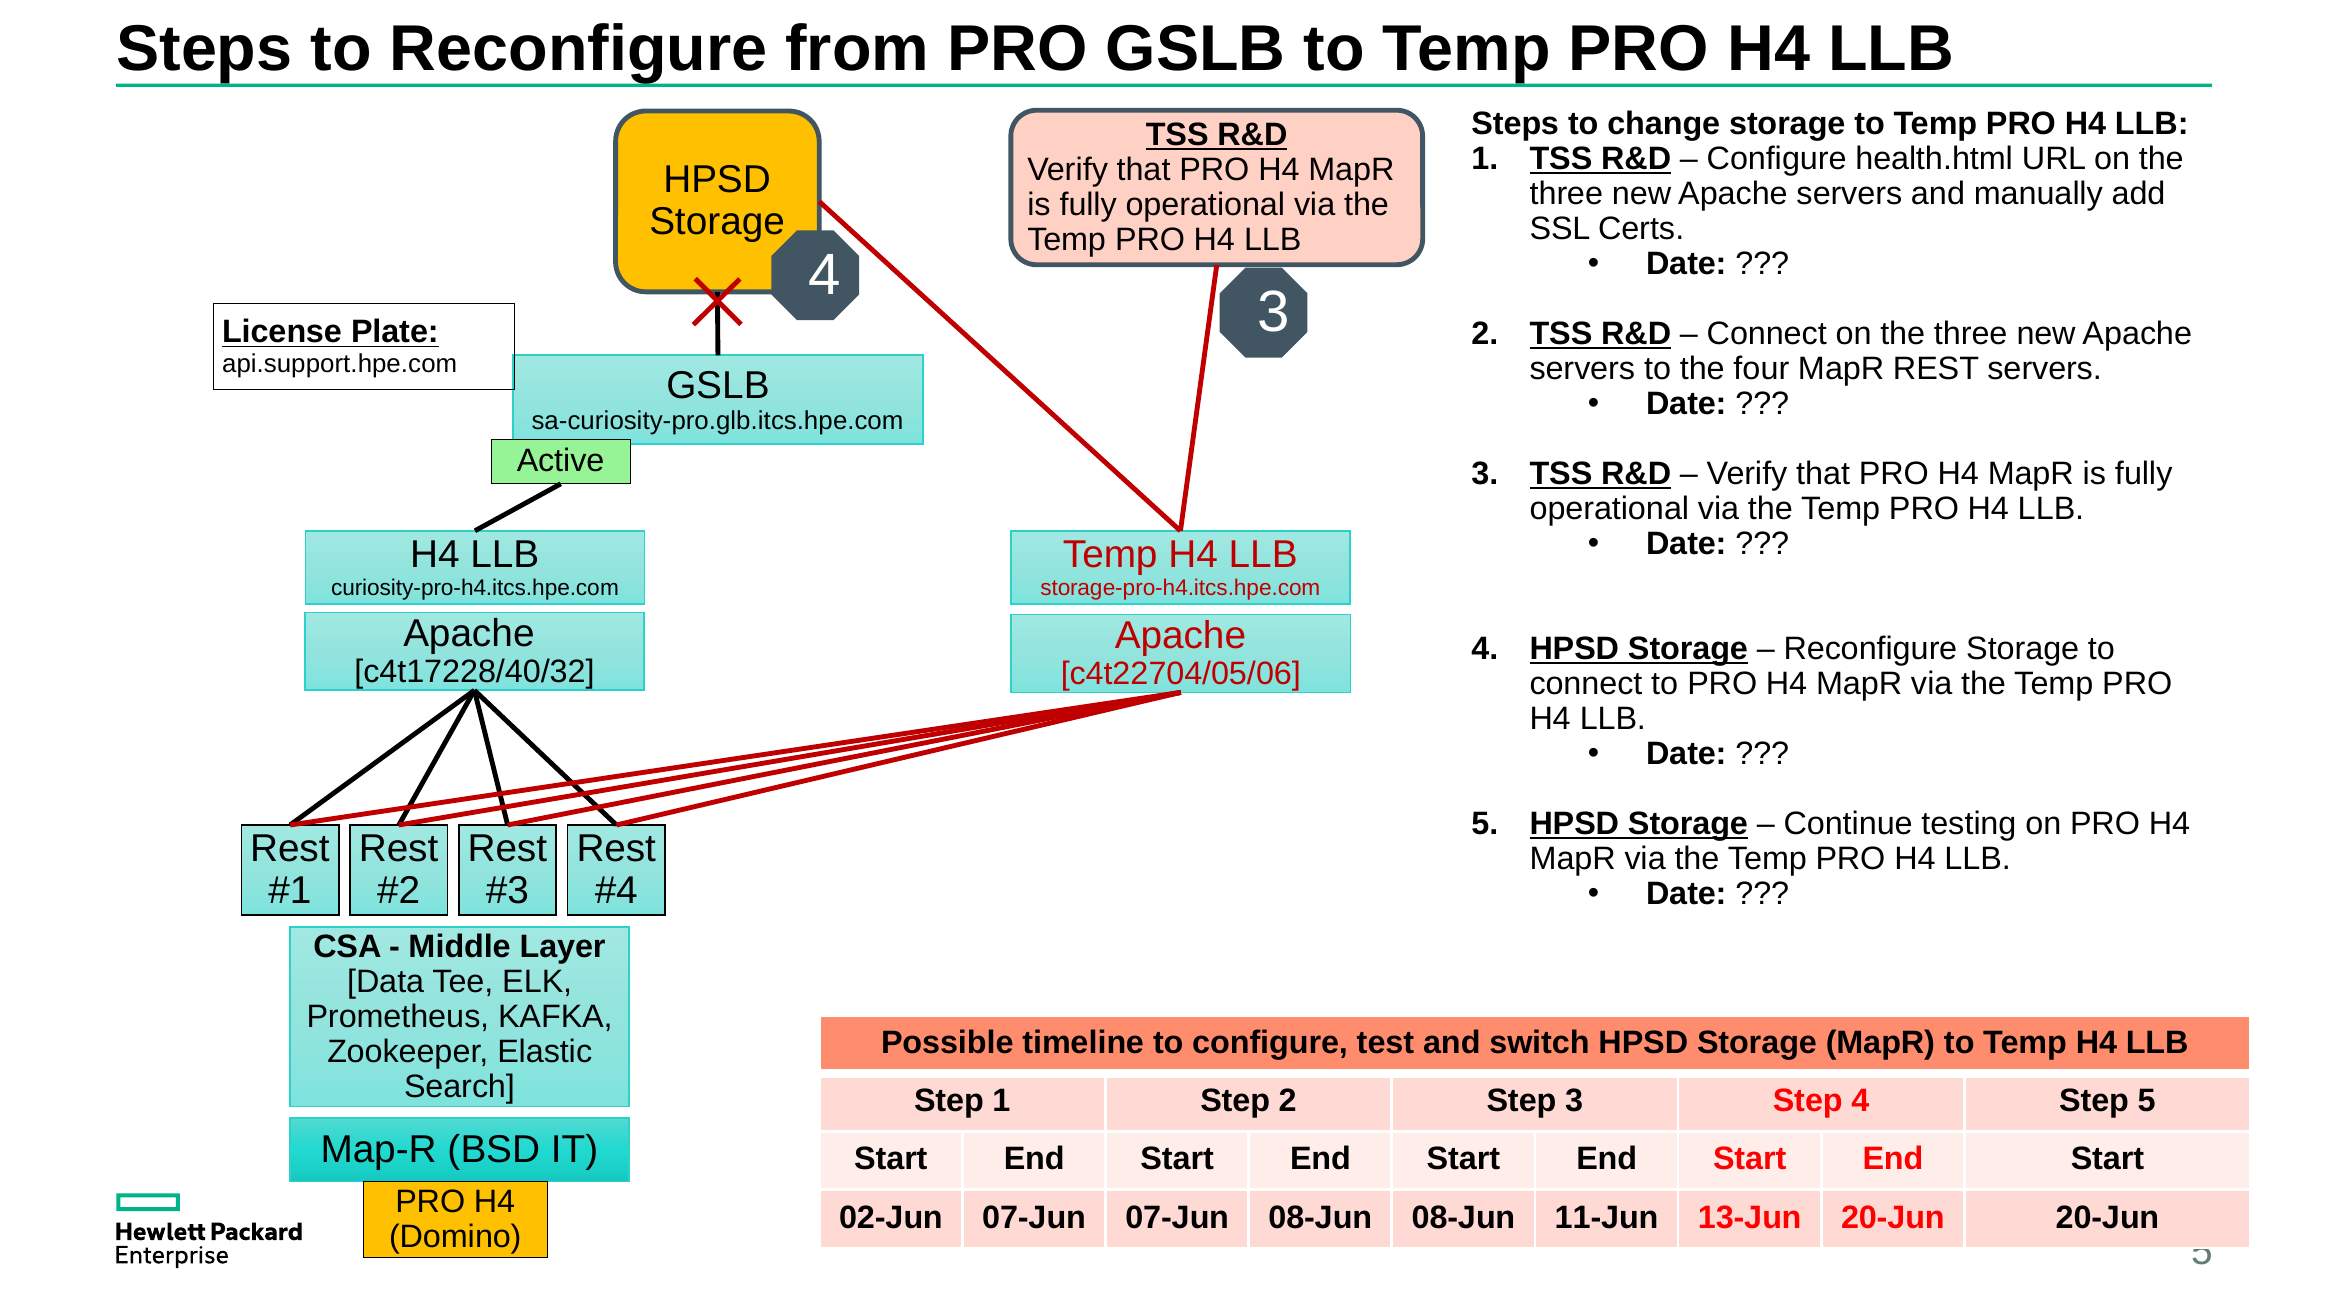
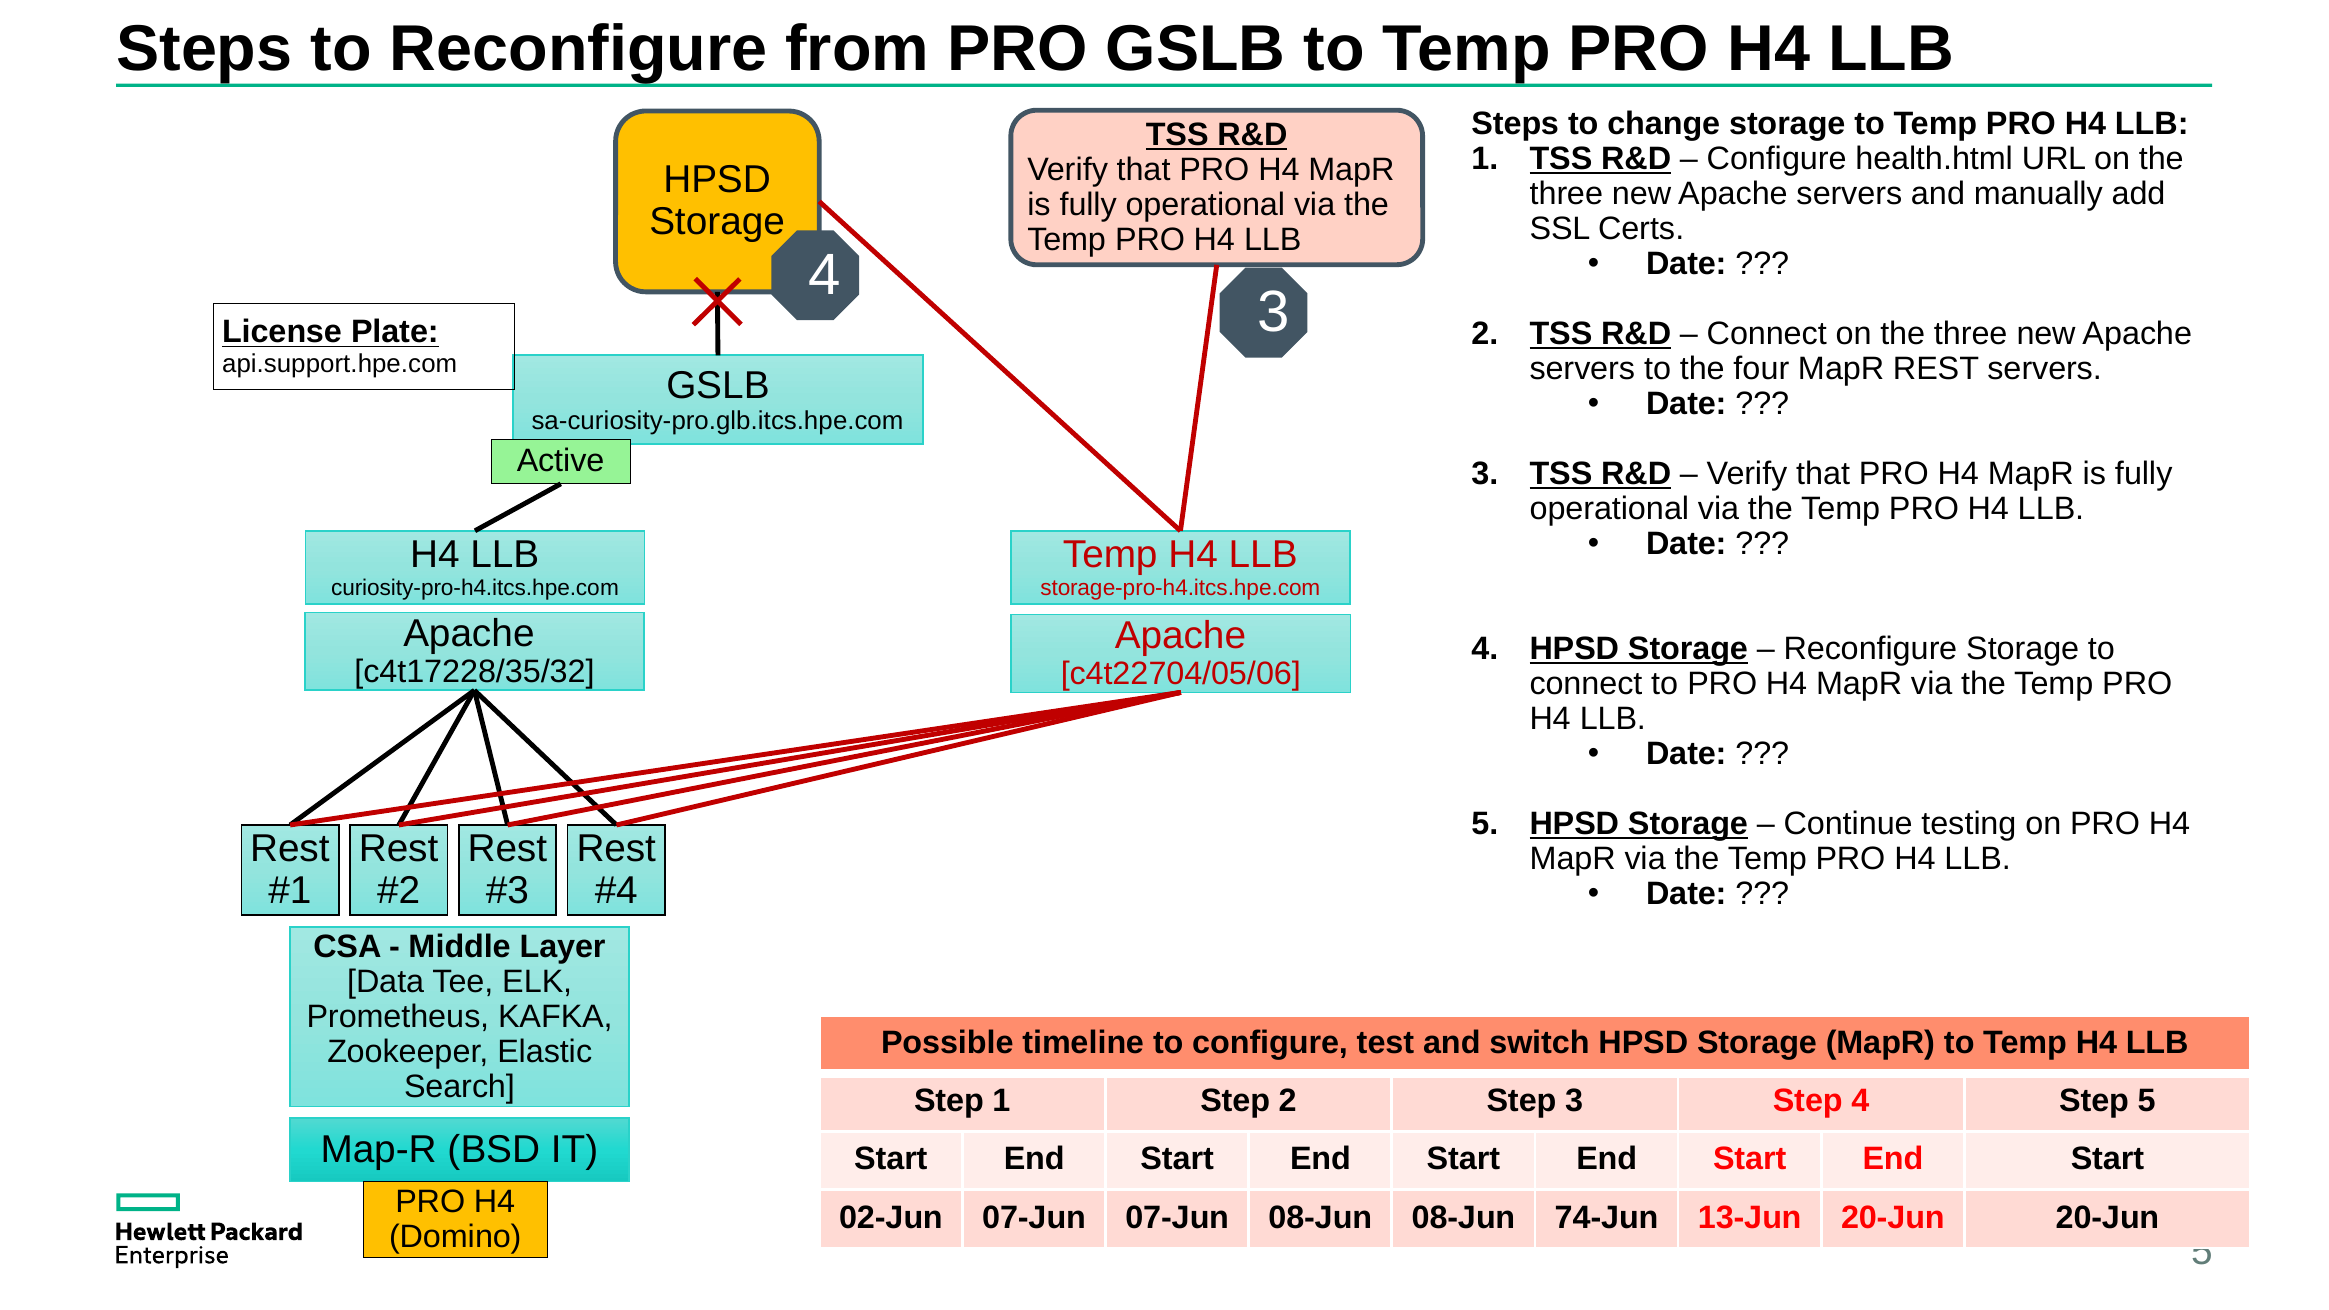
c4t17228/40/32: c4t17228/40/32 -> c4t17228/35/32 (474, 672)
11-Jun: 11-Jun -> 74-Jun (1607, 1218)
